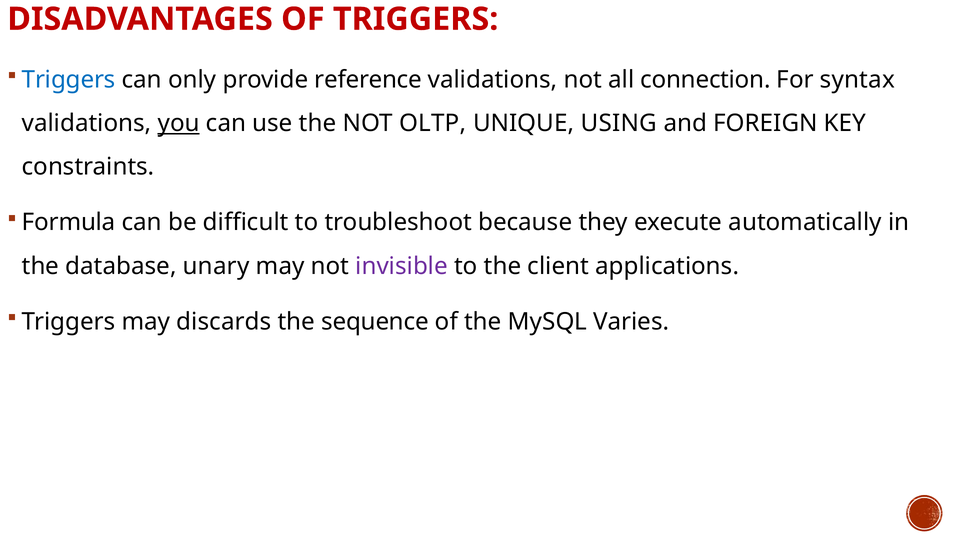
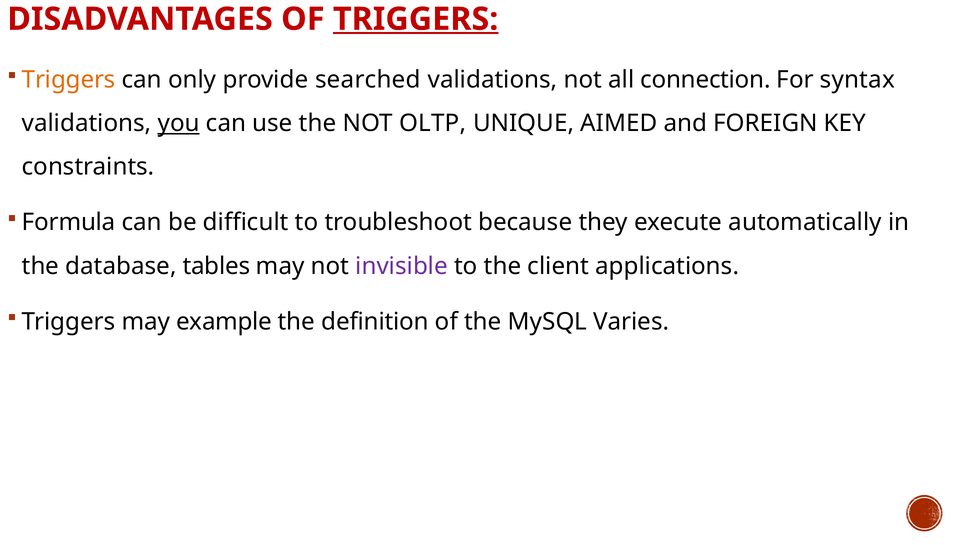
TRIGGERS underline: none -> present (416, 19)
Triggers colour: blue -> orange (69, 80)
reference: reference -> searched (368, 80)
USING: USING -> AIMED (619, 123)
unary: unary -> tables (216, 266)
discards: discards -> example (224, 322)
sequence: sequence -> definition (375, 322)
